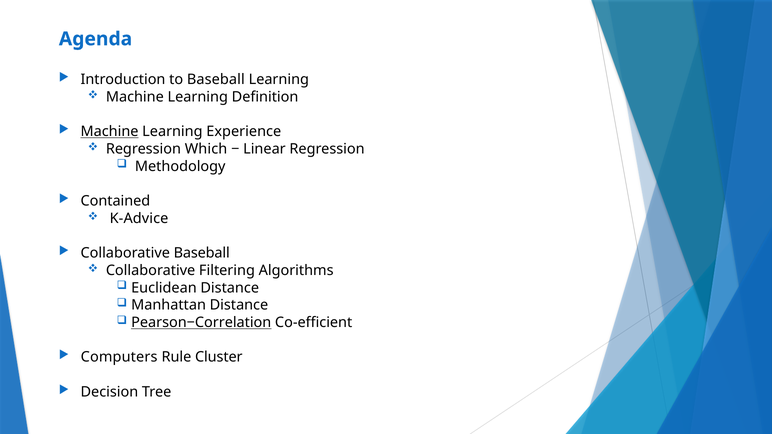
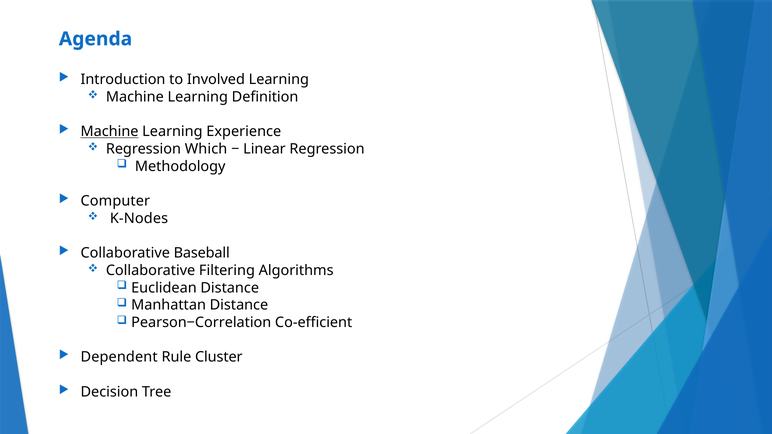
to Baseball: Baseball -> Involved (216, 79)
Contained: Contained -> Computer (115, 201)
K-Advice: K-Advice -> K-Nodes (139, 218)
Pearson−Correlation underline: present -> none (201, 323)
Computers: Computers -> Dependent (119, 357)
